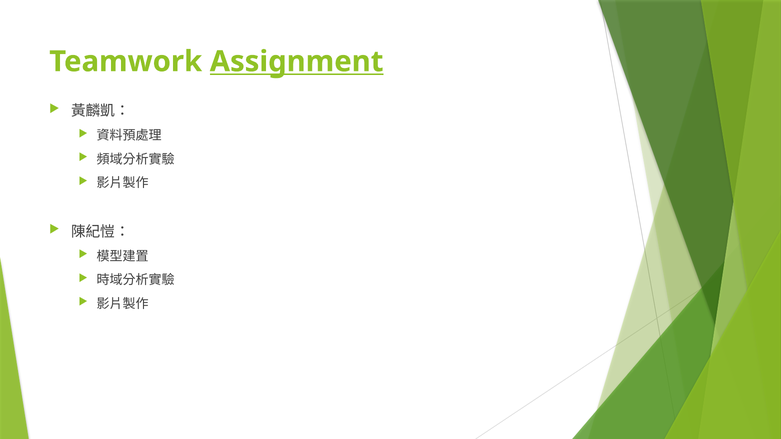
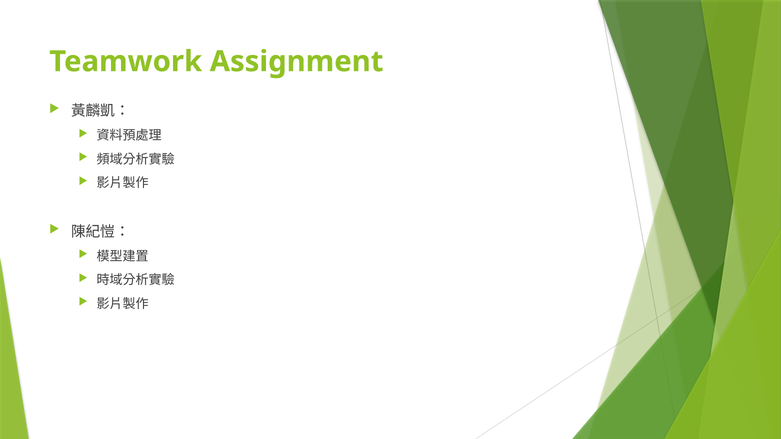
Assignment underline: present -> none (297, 62)
